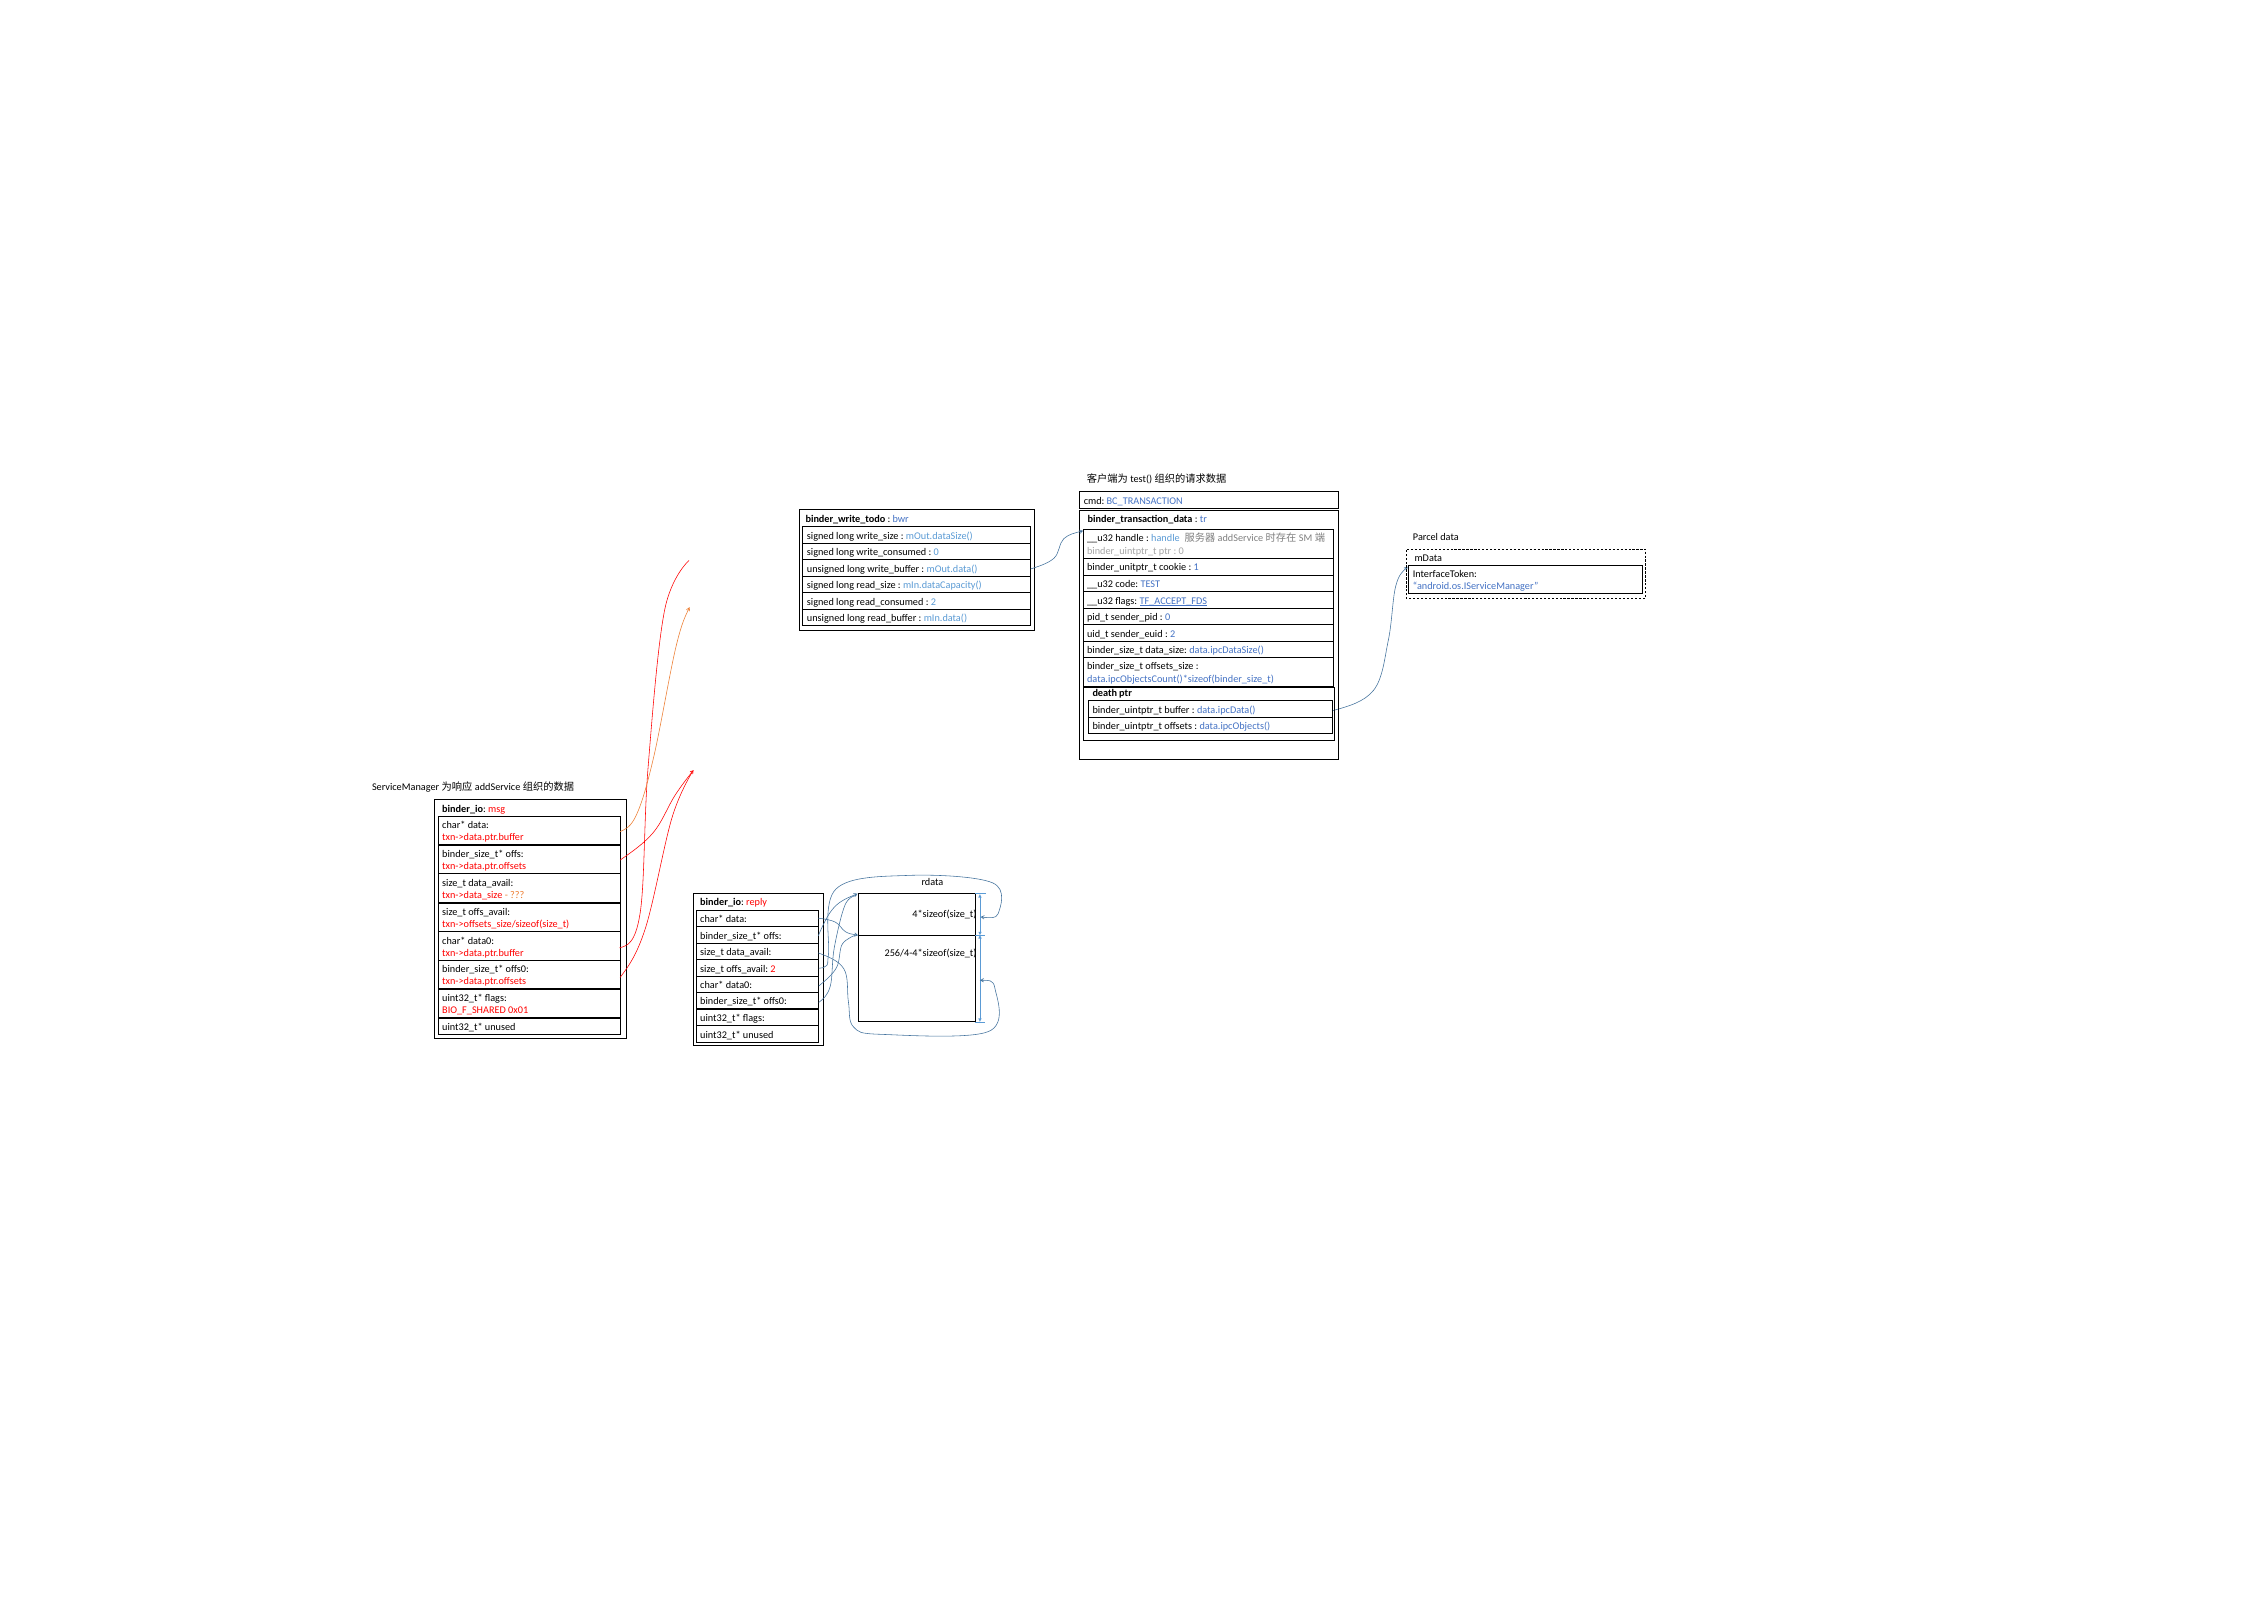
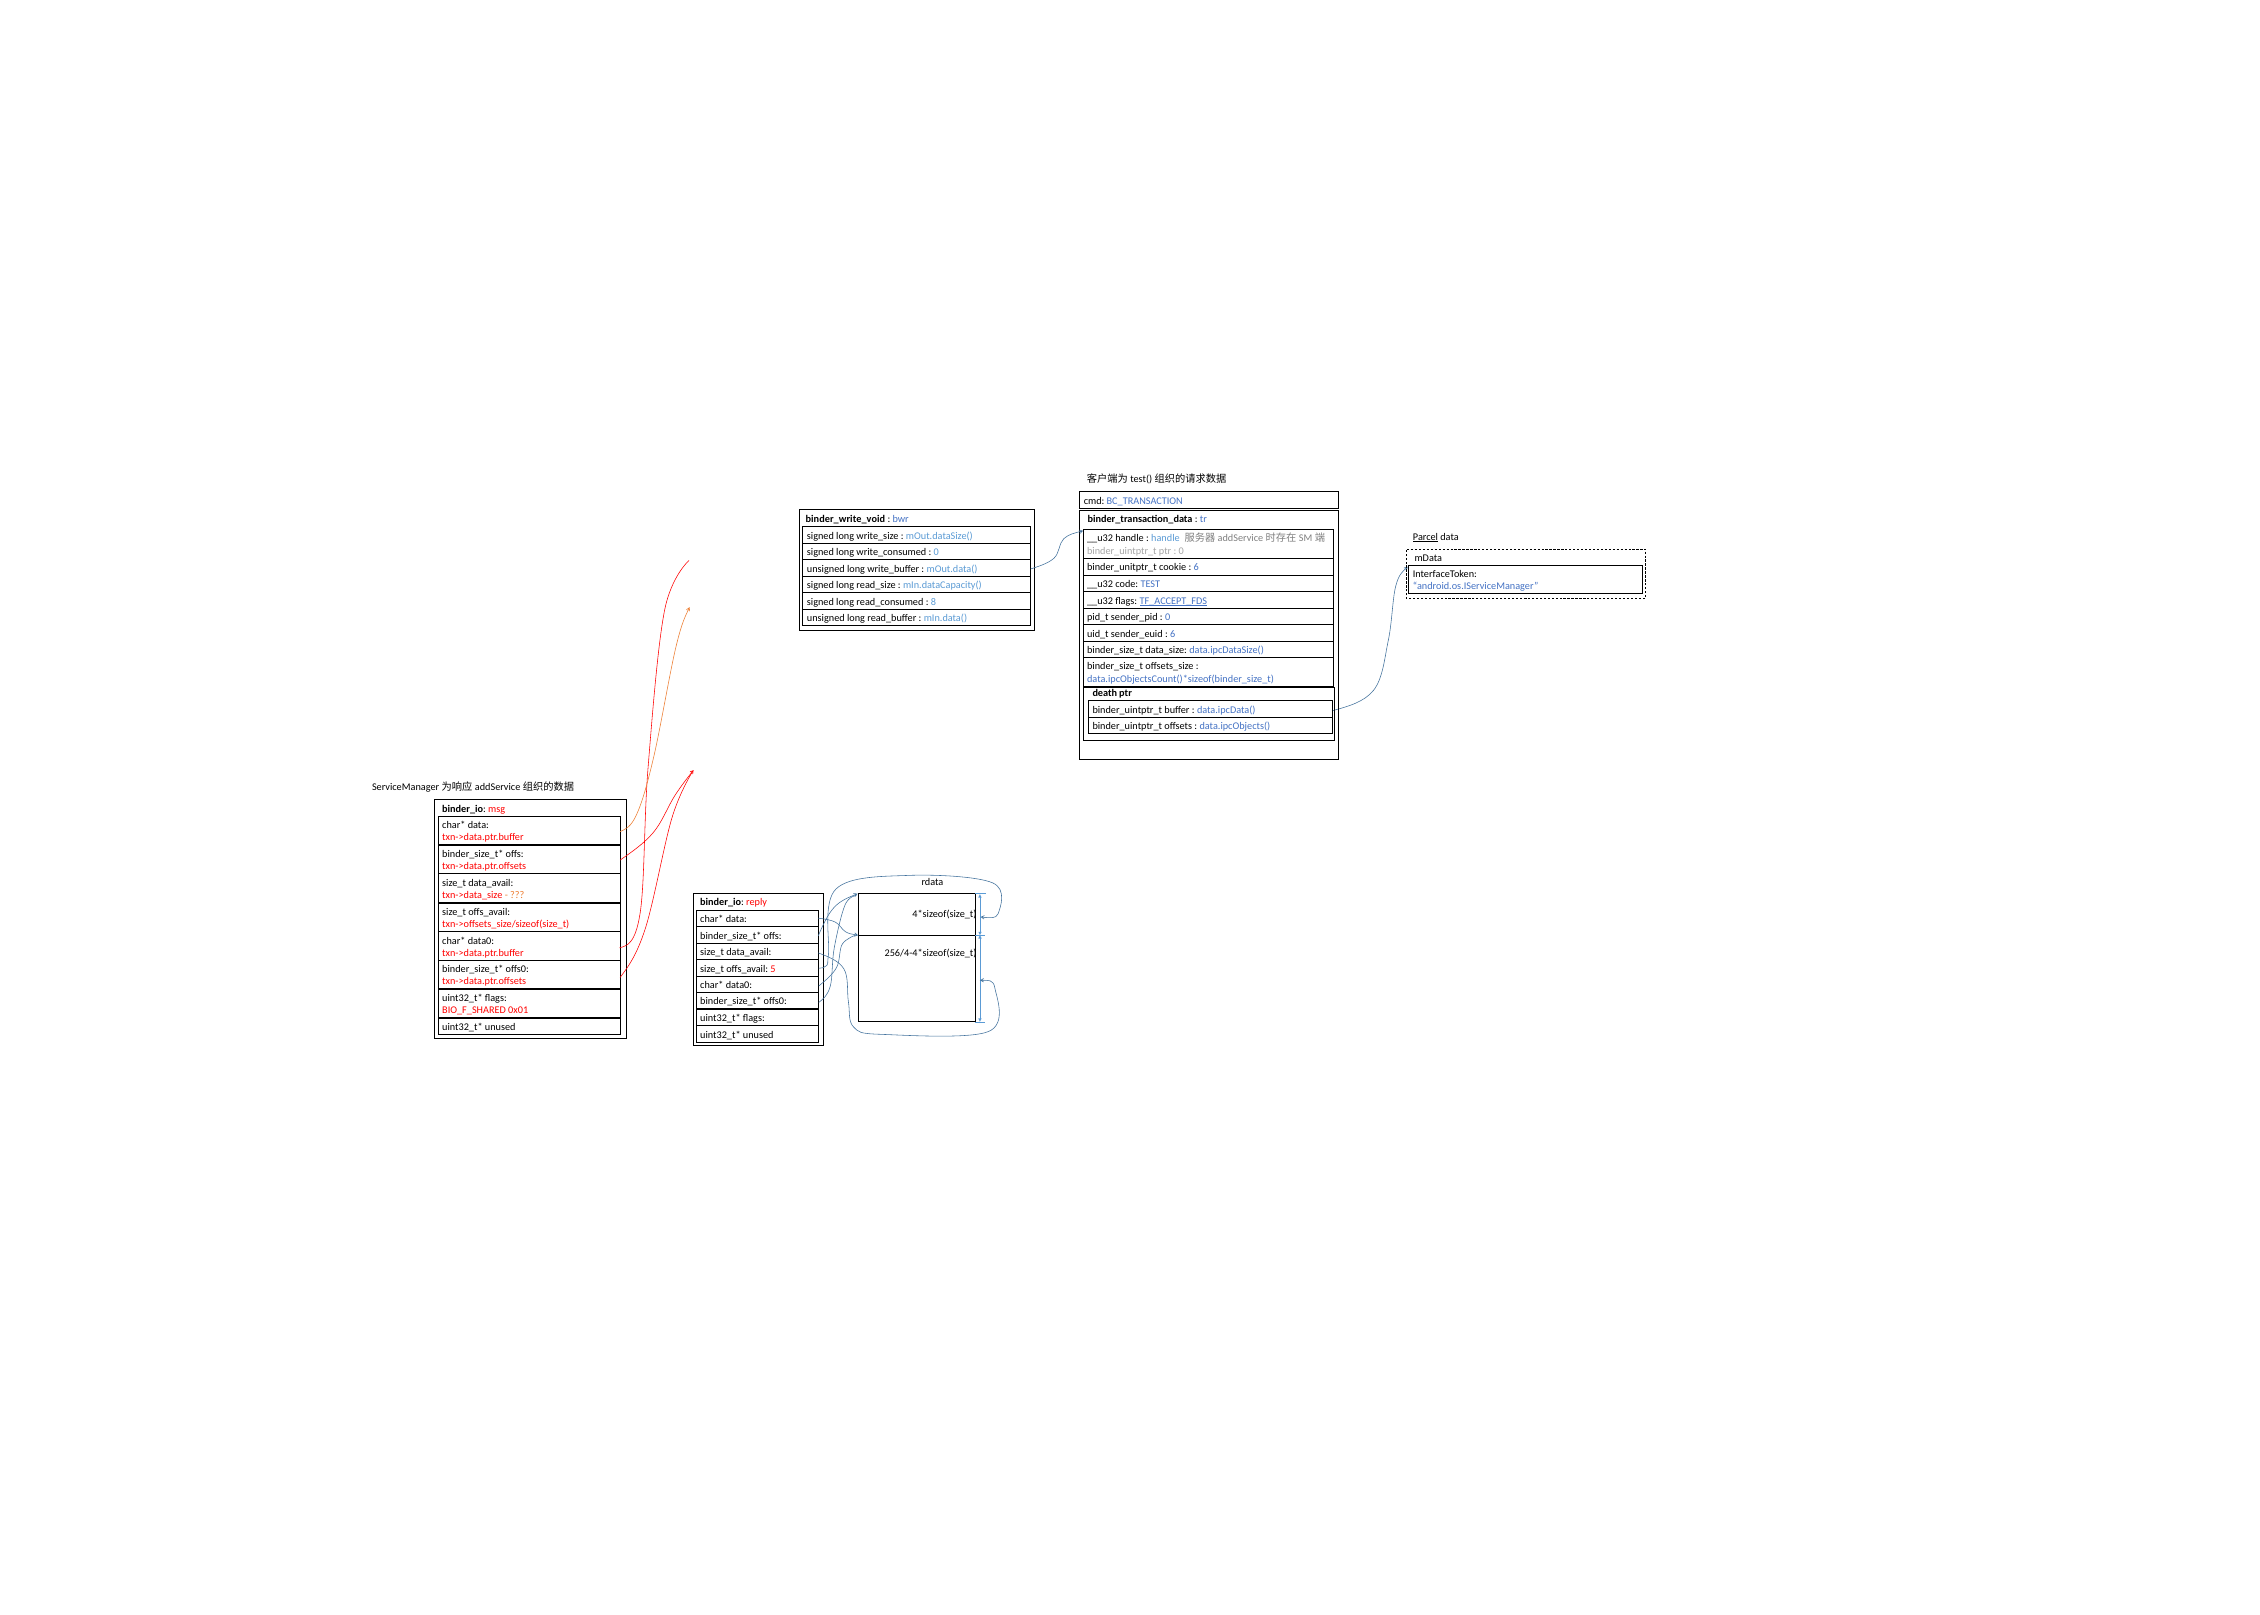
binder_write_todo: binder_write_todo -> binder_write_void (845, 519)
Parcel underline: none -> present (1425, 537)
1: 1 -> 6 (1196, 567)
2: 2 -> 8 (933, 601)
2: 2 -> 6 (1173, 634)
offs_avail 2: 2 -> 5 (773, 968)
